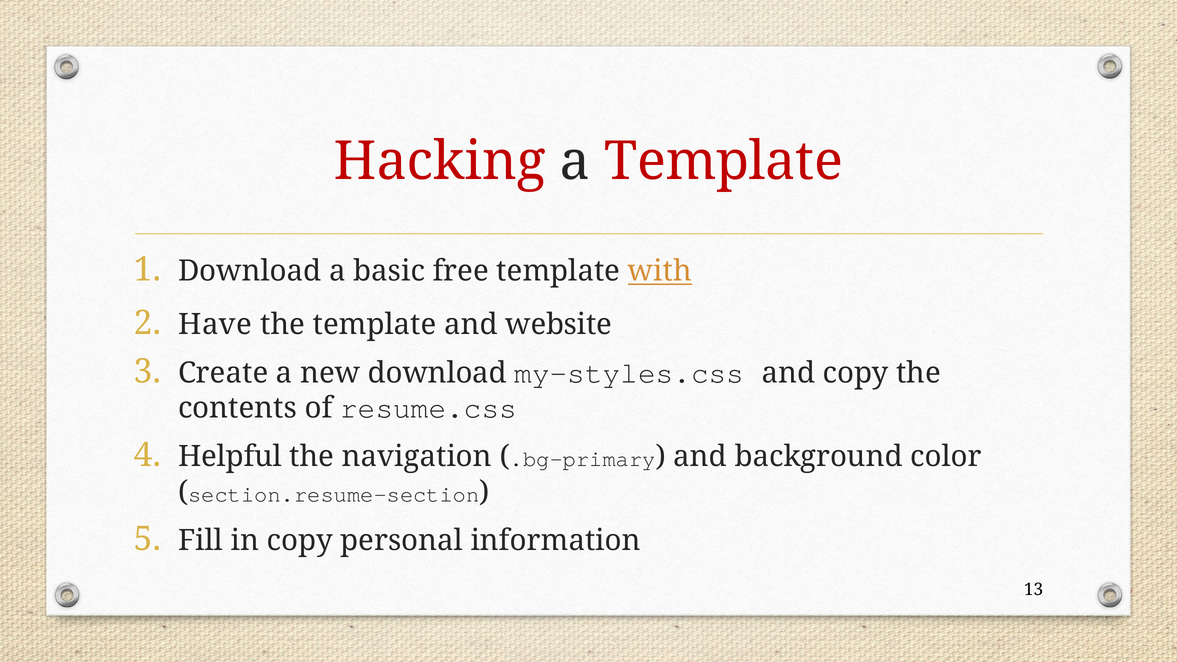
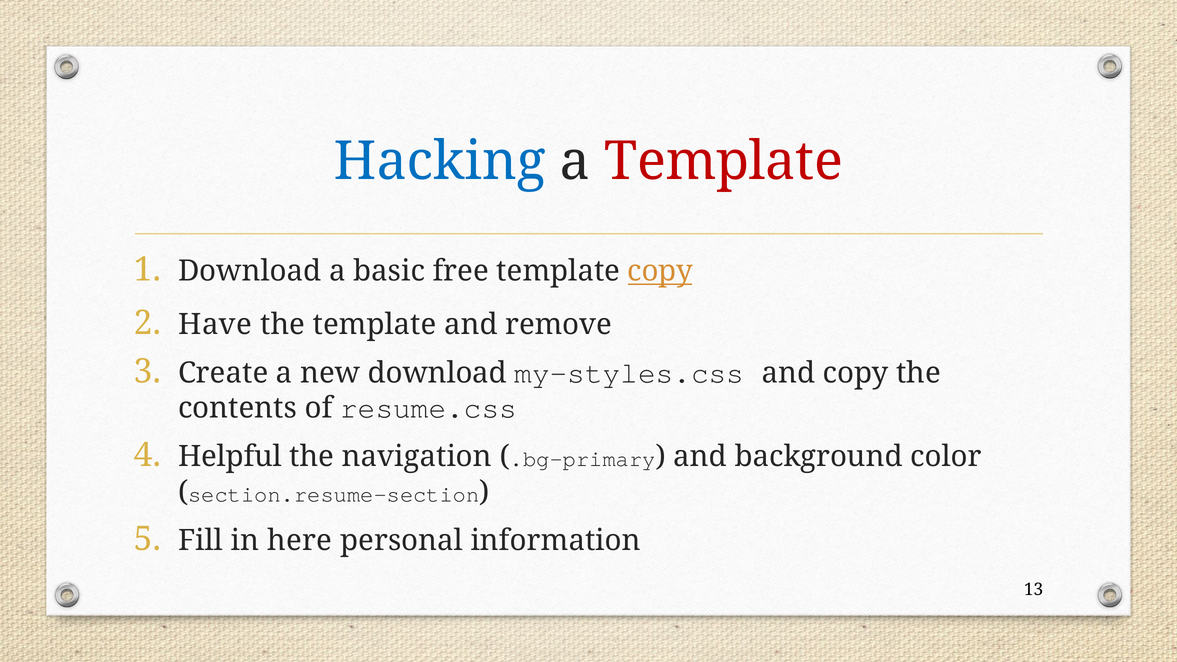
Hacking colour: red -> blue (440, 161)
template with: with -> copy (660, 271)
website: website -> remove (559, 324)
in copy: copy -> here (300, 541)
